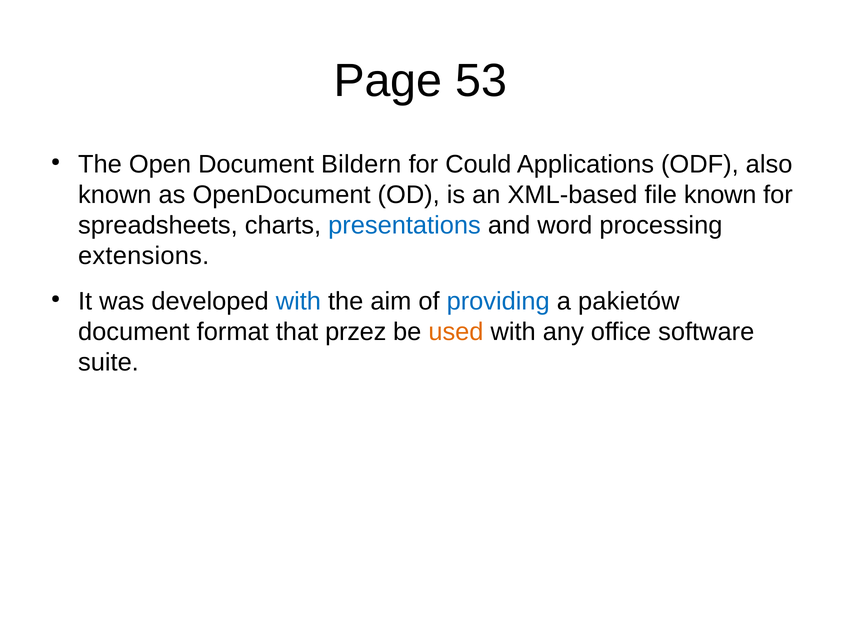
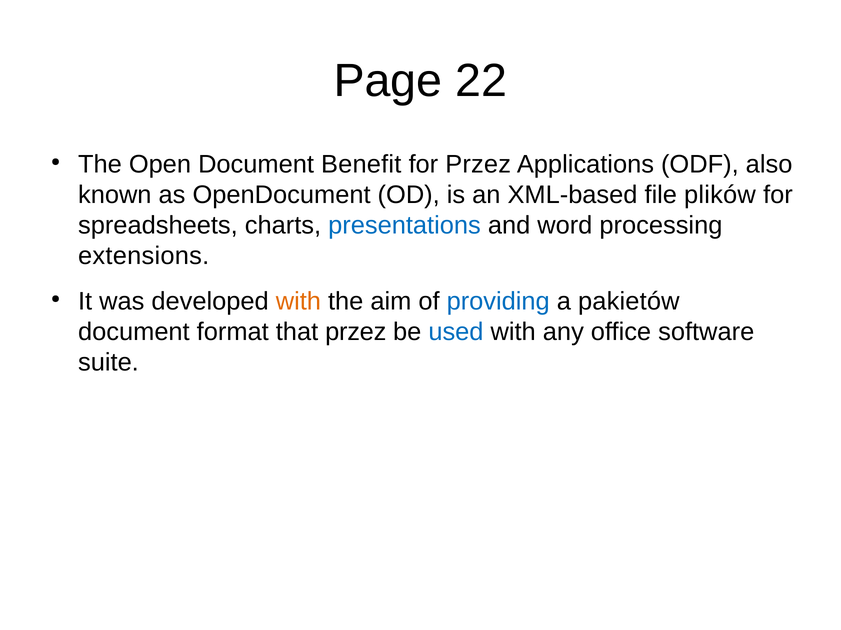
53: 53 -> 22 (481, 81)
Bildern: Bildern -> Benefit (361, 165)
for Could: Could -> Przez (478, 165)
file known: known -> plików (720, 195)
with colour: blue -> orange (298, 302)
used colour: orange -> blue (456, 332)
